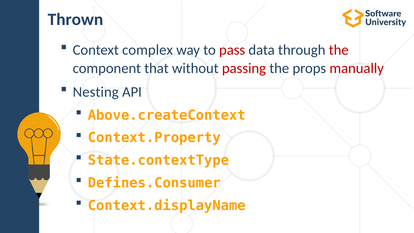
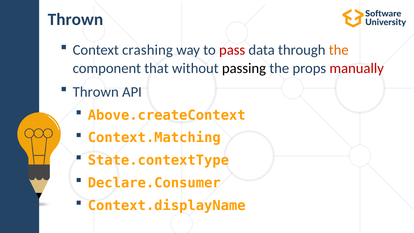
complex: complex -> crashing (147, 50)
the colour: red -> orange (339, 50)
passing colour: red -> black (244, 68)
Nesting: Nesting -> Thrown (96, 92)
Context.Property: Context.Property -> Context.Matching (154, 138)
Defines.Consumer: Defines.Consumer -> Declare.Consumer (154, 183)
